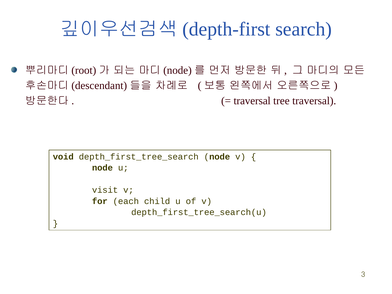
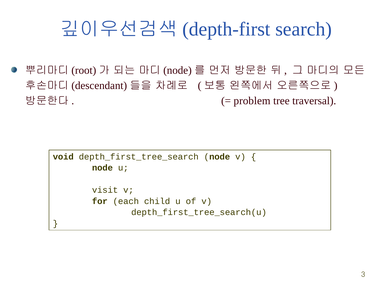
traversal: traversal -> problem (252, 101)
